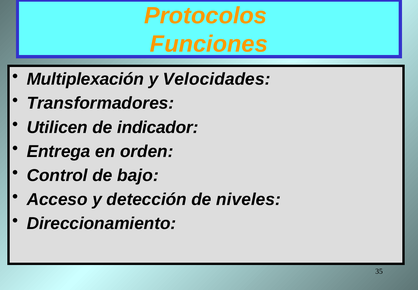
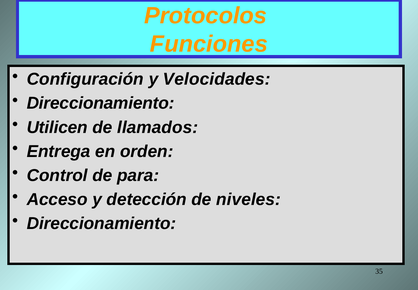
Multiplexación: Multiplexación -> Configuración (85, 79)
Transformadores: Transformadores -> Direccionamiento (101, 103)
indicador: indicador -> llamados (158, 127)
bajo: bajo -> para (138, 175)
